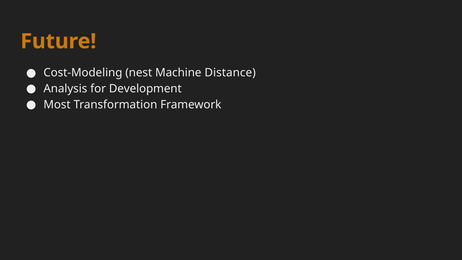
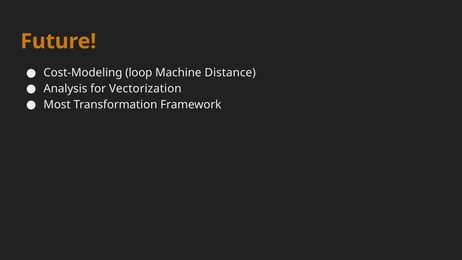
nest: nest -> loop (139, 73)
Development: Development -> Vectorization (145, 89)
